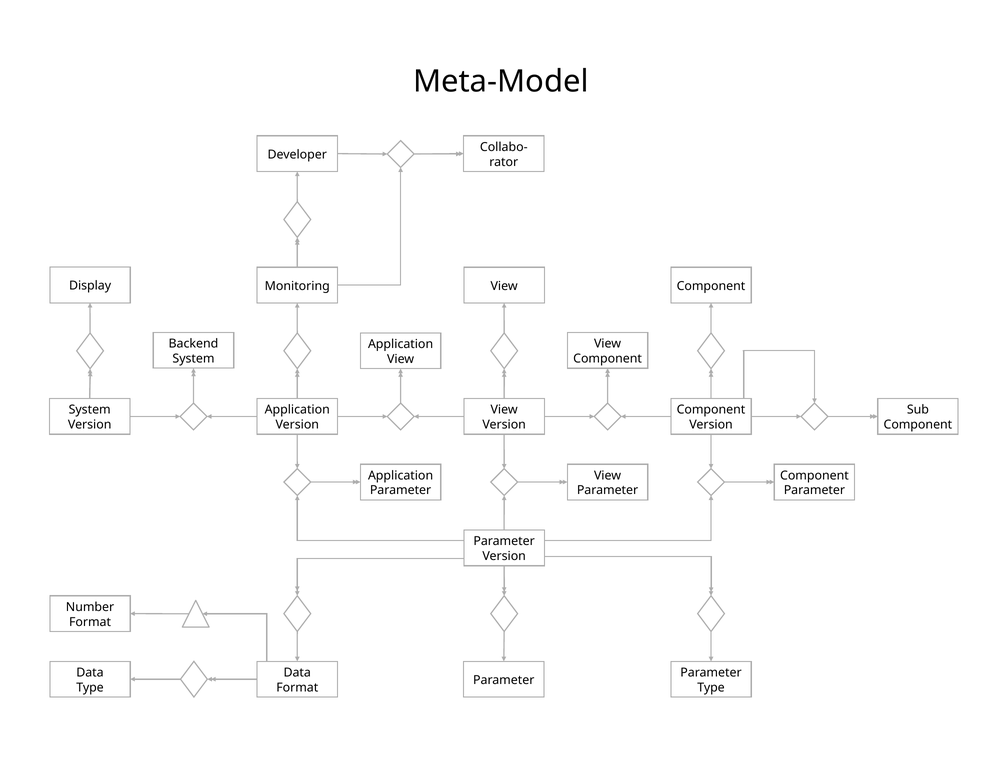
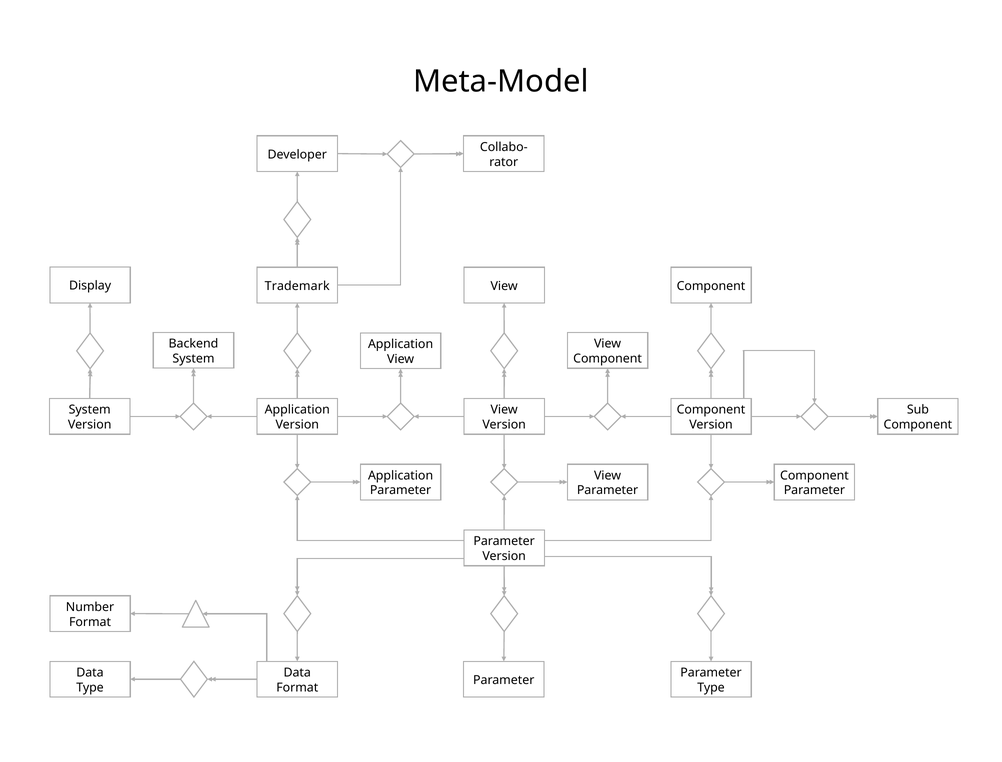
Monitoring: Monitoring -> Trademark (297, 286)
